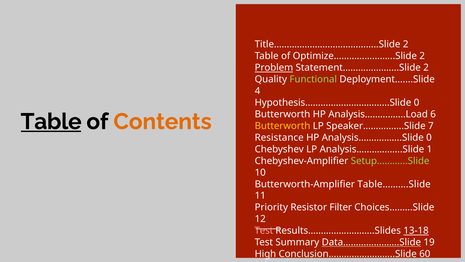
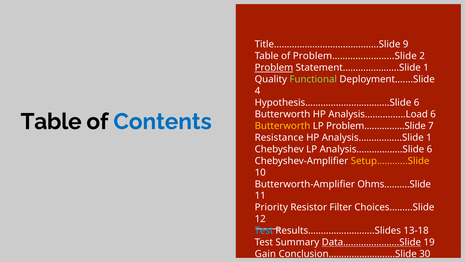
Title…………………………………..Slide 2: 2 -> 9 (406, 44)
Optimize…………………...Slide: Optimize…………………...Slide -> Problem…………………...Slide (355, 56)
Statement………………....Slide 2: 2 -> 1 (426, 68)
Hypothesis…………………………...Slide 0: 0 -> 6 (417, 102)
Table underline: present -> none (51, 121)
Contents colour: orange -> blue (163, 121)
Speaker…………….Slide: Speaker…………….Slide -> Problem…………….Slide (376, 126)
Analysis……………..Slide 0: 0 -> 1 (429, 137)
Analysis……………...Slide 1: 1 -> 6 (429, 149)
Setup………...Slide colour: light green -> yellow (390, 161)
Table……….Slide: Table……….Slide -> Ohms……….Slide (394, 184)
Test colour: pink -> light blue (264, 230)
13-18 underline: present -> none (416, 230)
High: High -> Gain (265, 254)
60: 60 -> 30 (425, 254)
